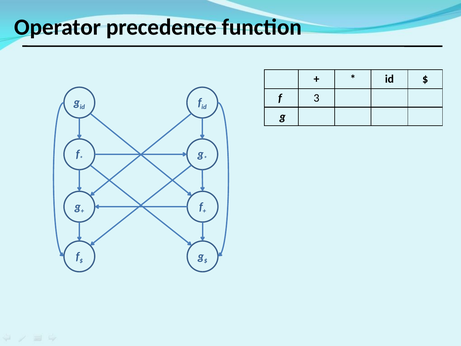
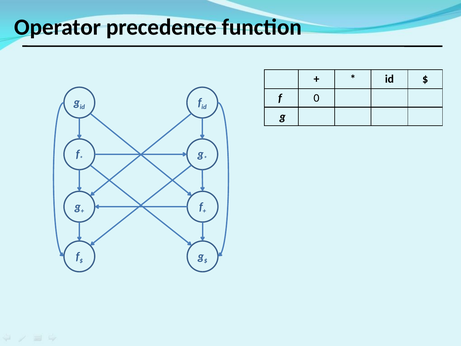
3: 3 -> 0 (316, 98)
